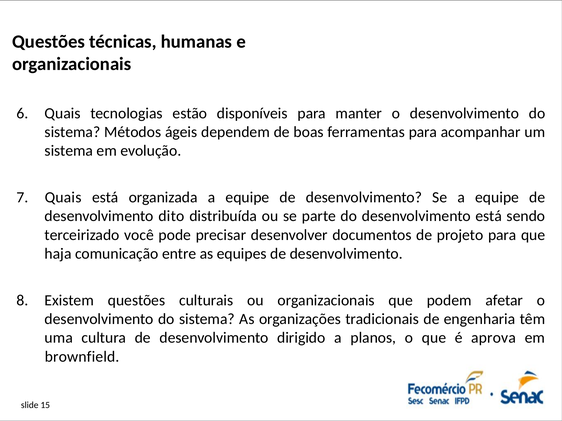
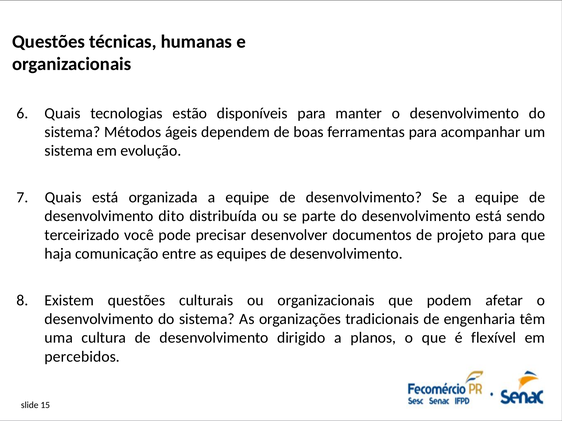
aprova: aprova -> flexível (494, 338)
brownfield: brownfield -> percebidos (82, 357)
